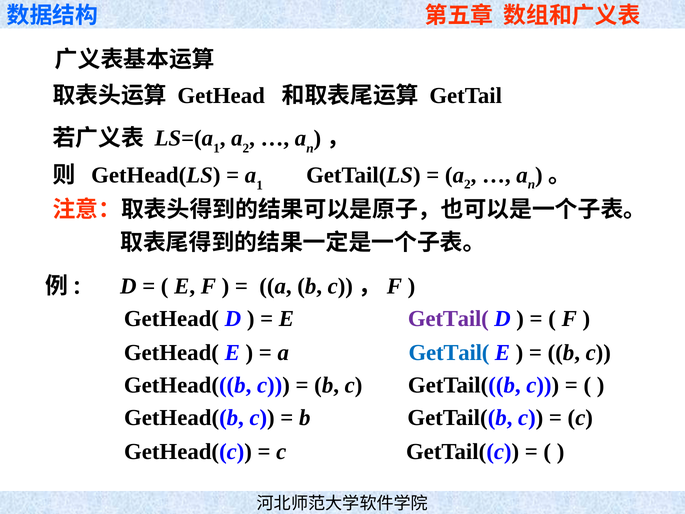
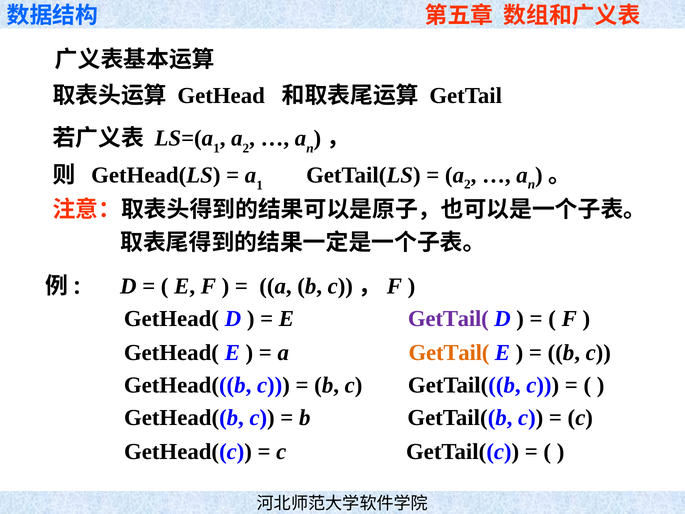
GetTail( colour: blue -> orange (449, 353)
